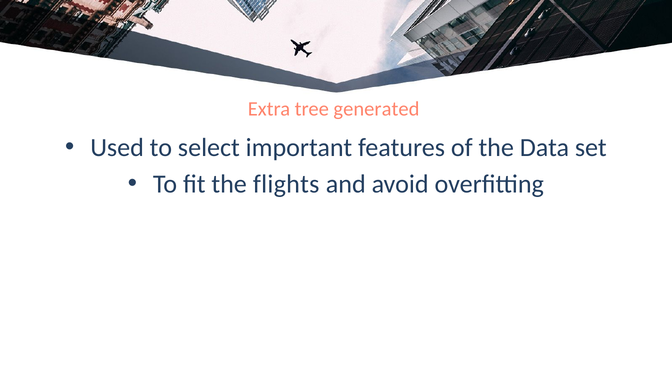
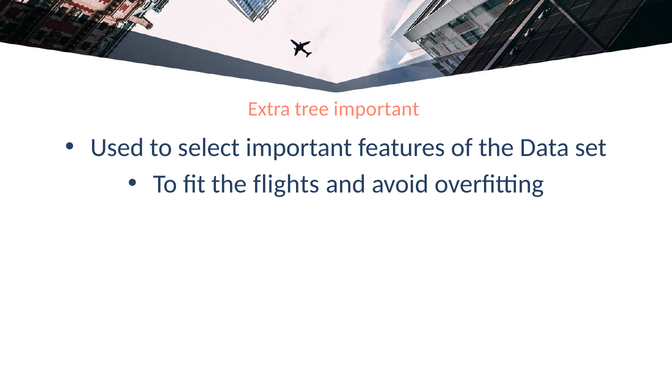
tree generated: generated -> important (376, 109)
